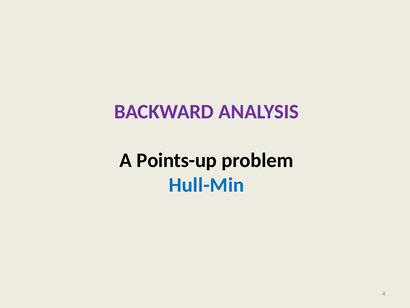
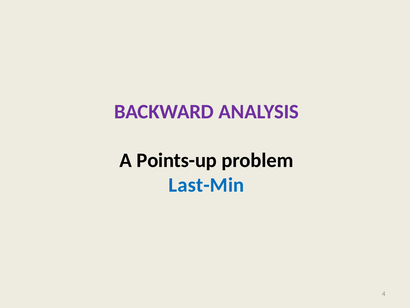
Hull-Min: Hull-Min -> Last-Min (206, 185)
